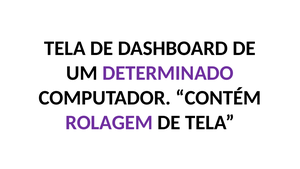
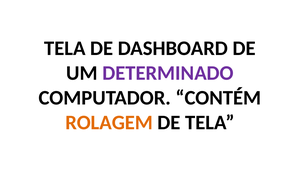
ROLAGEM colour: purple -> orange (109, 122)
